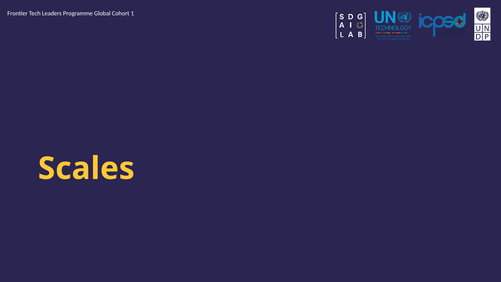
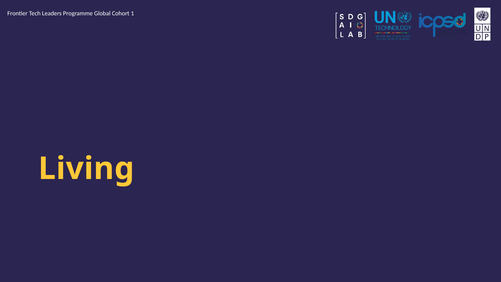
Scales: Scales -> Living (86, 168)
